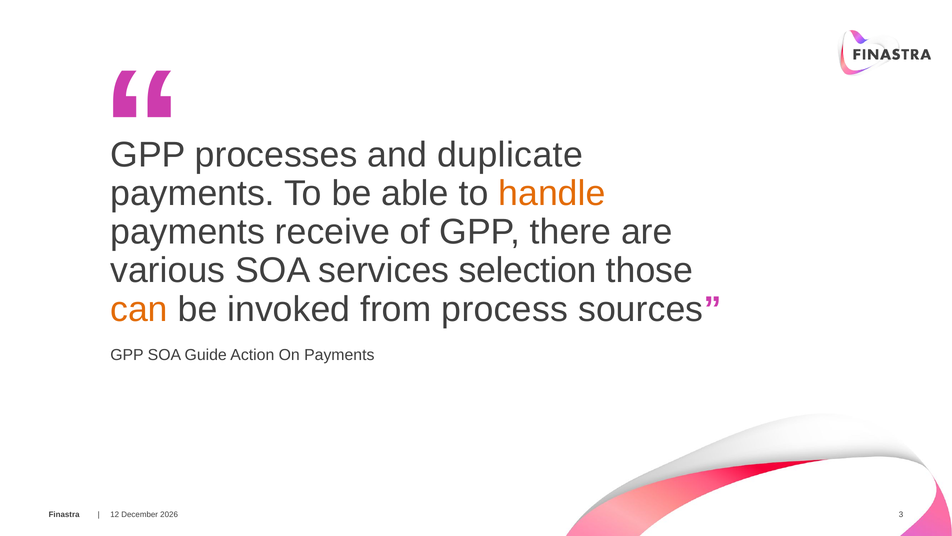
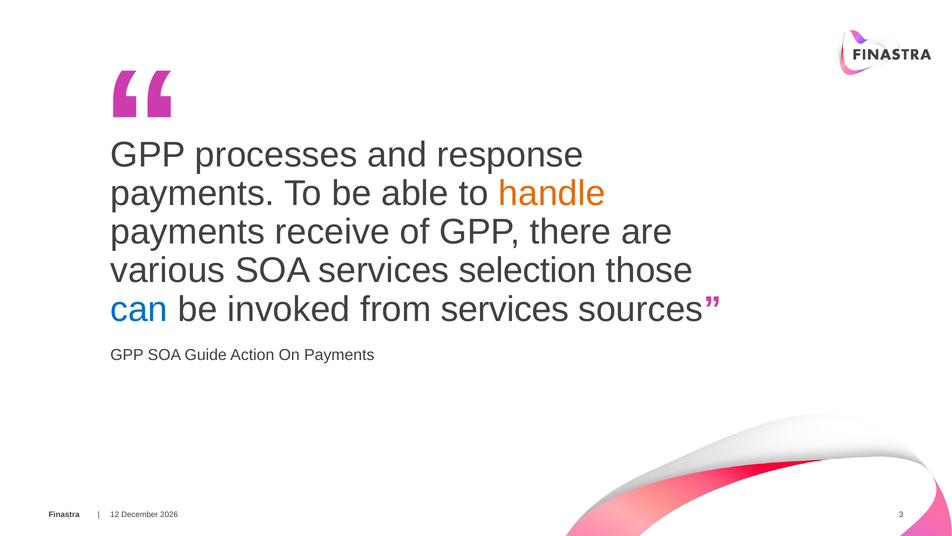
duplicate: duplicate -> response (510, 155)
can colour: orange -> blue (139, 309)
from process: process -> services (505, 309)
